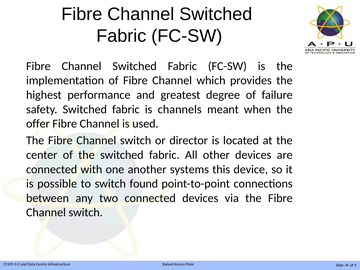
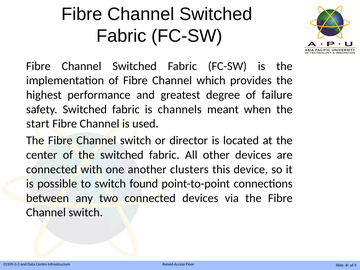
offer: offer -> start (38, 124)
systems: systems -> clusters (189, 169)
